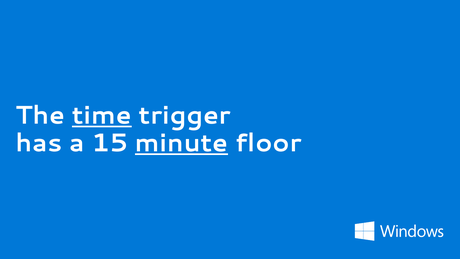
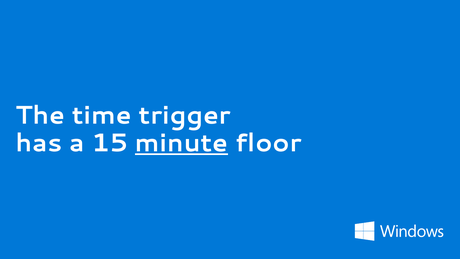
time underline: present -> none (102, 115)
